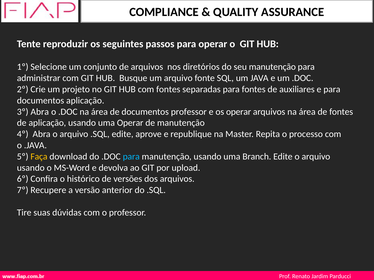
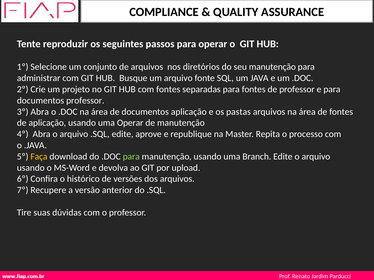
de auxiliares: auxiliares -> professor (297, 89)
documentos aplicação: aplicação -> professor (85, 101)
documentos professor: professor -> aplicação (189, 112)
os operar: operar -> pastas (239, 112)
para colour: light blue -> light green (131, 157)
